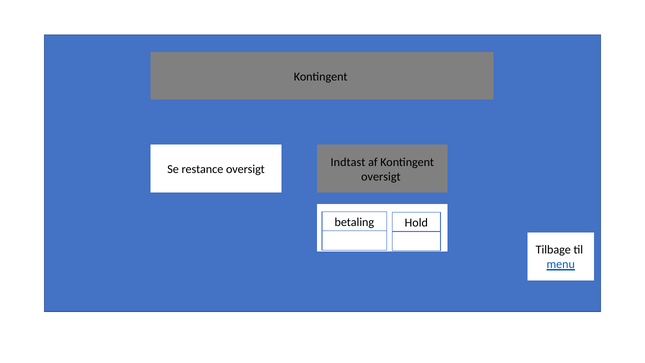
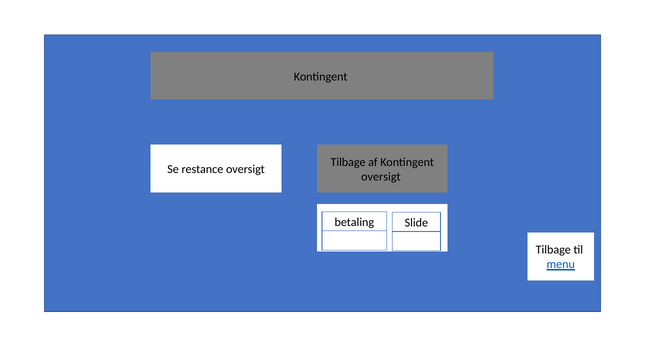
Indtast: Indtast -> Tilbage (348, 162)
Hold: Hold -> Slide (416, 222)
